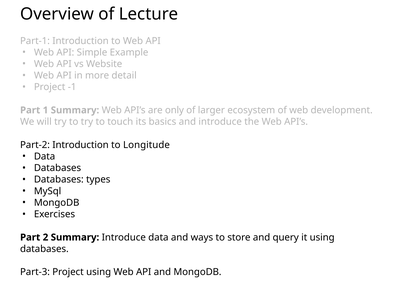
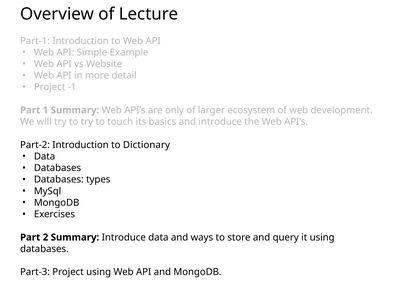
Longitude: Longitude -> Dictionary (146, 145)
